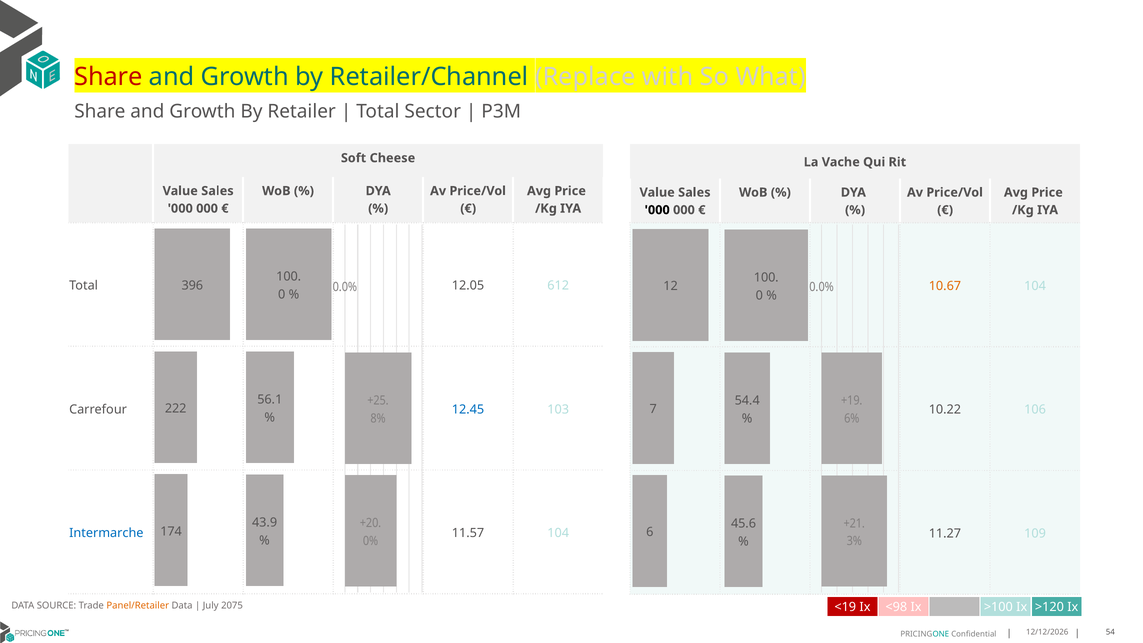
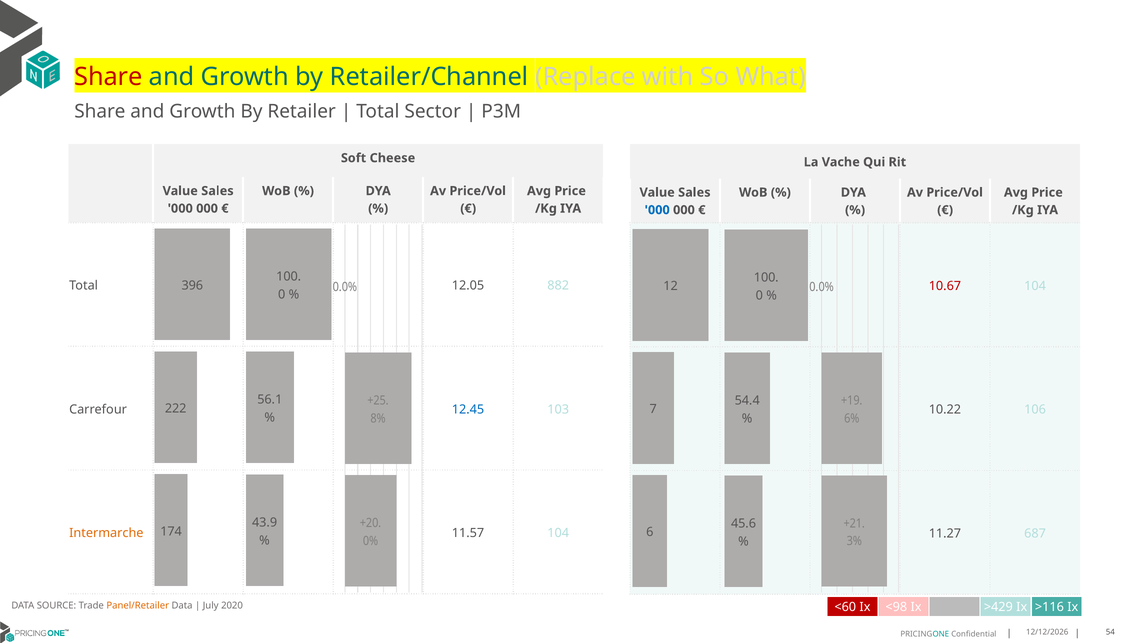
000 colour: black -> blue (657, 210)
612: 612 -> 882 (558, 286)
10.67 colour: orange -> red (945, 286)
Intermarche colour: blue -> orange (106, 533)
109: 109 -> 687 (1035, 534)
2075: 2075 -> 2020 (232, 606)
<19: <19 -> <60 (845, 607)
>100: >100 -> >429 (998, 607)
>120: >120 -> >116 (1049, 607)
